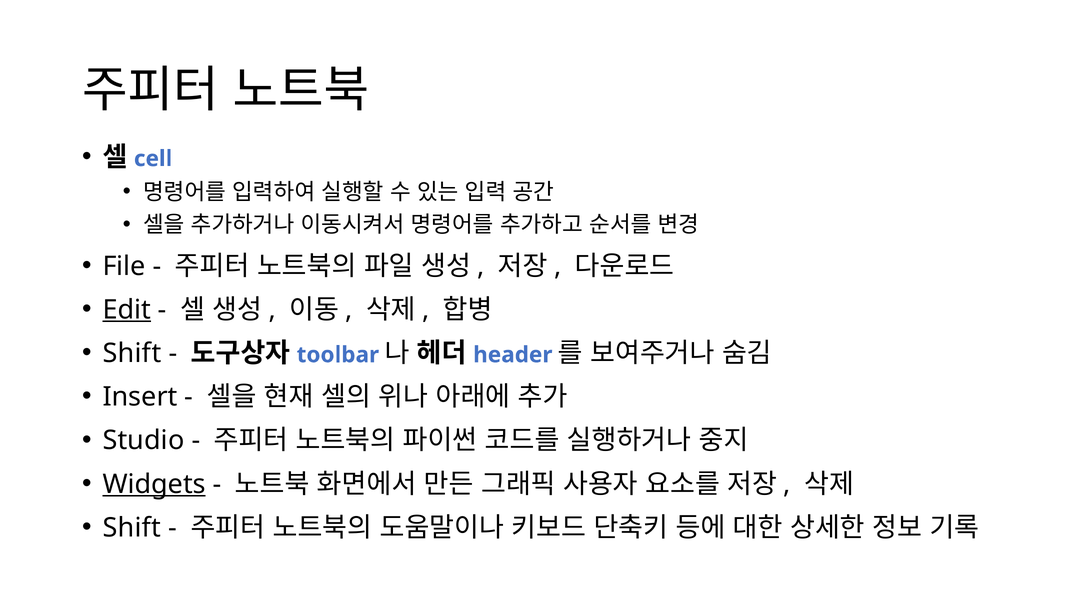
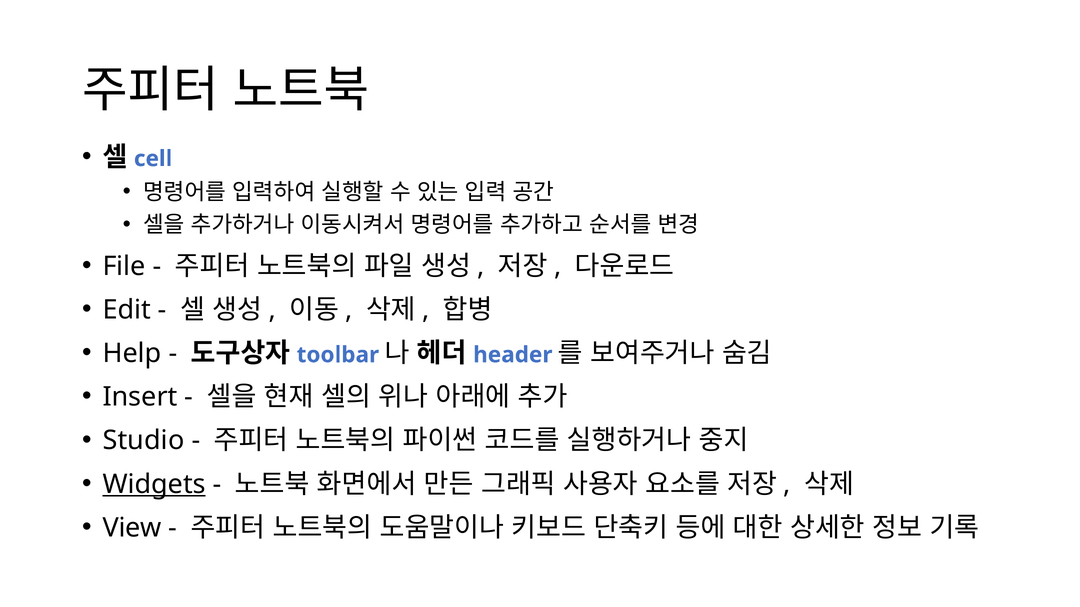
Edit underline: present -> none (127, 310)
Shift: Shift -> Help (132, 354)
Shift: Shift -> View (132, 528)
